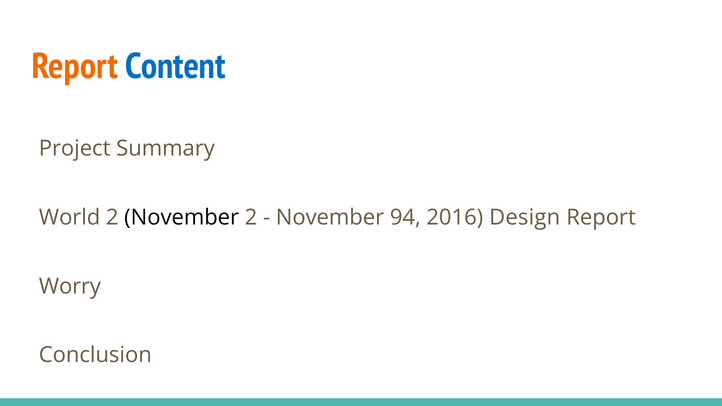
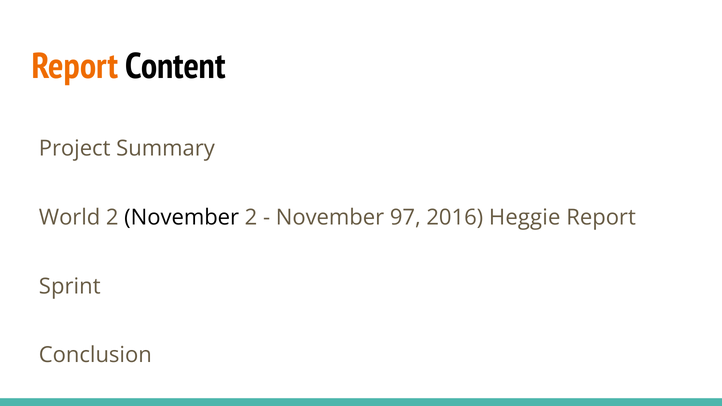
Content colour: blue -> black (175, 67)
94: 94 -> 97 (405, 217)
Design: Design -> Heggie (525, 217)
Worry: Worry -> Sprint (70, 286)
